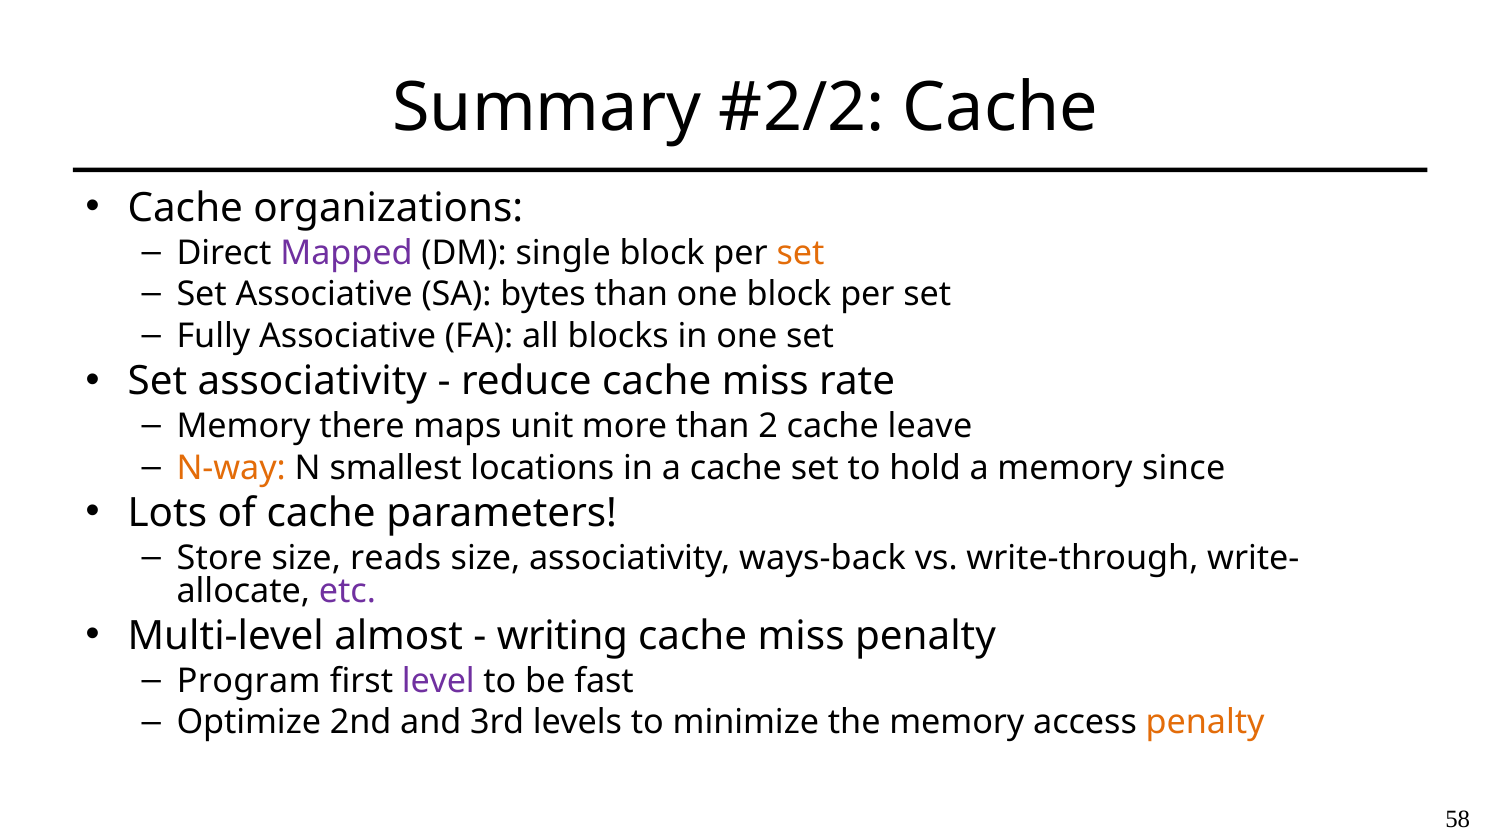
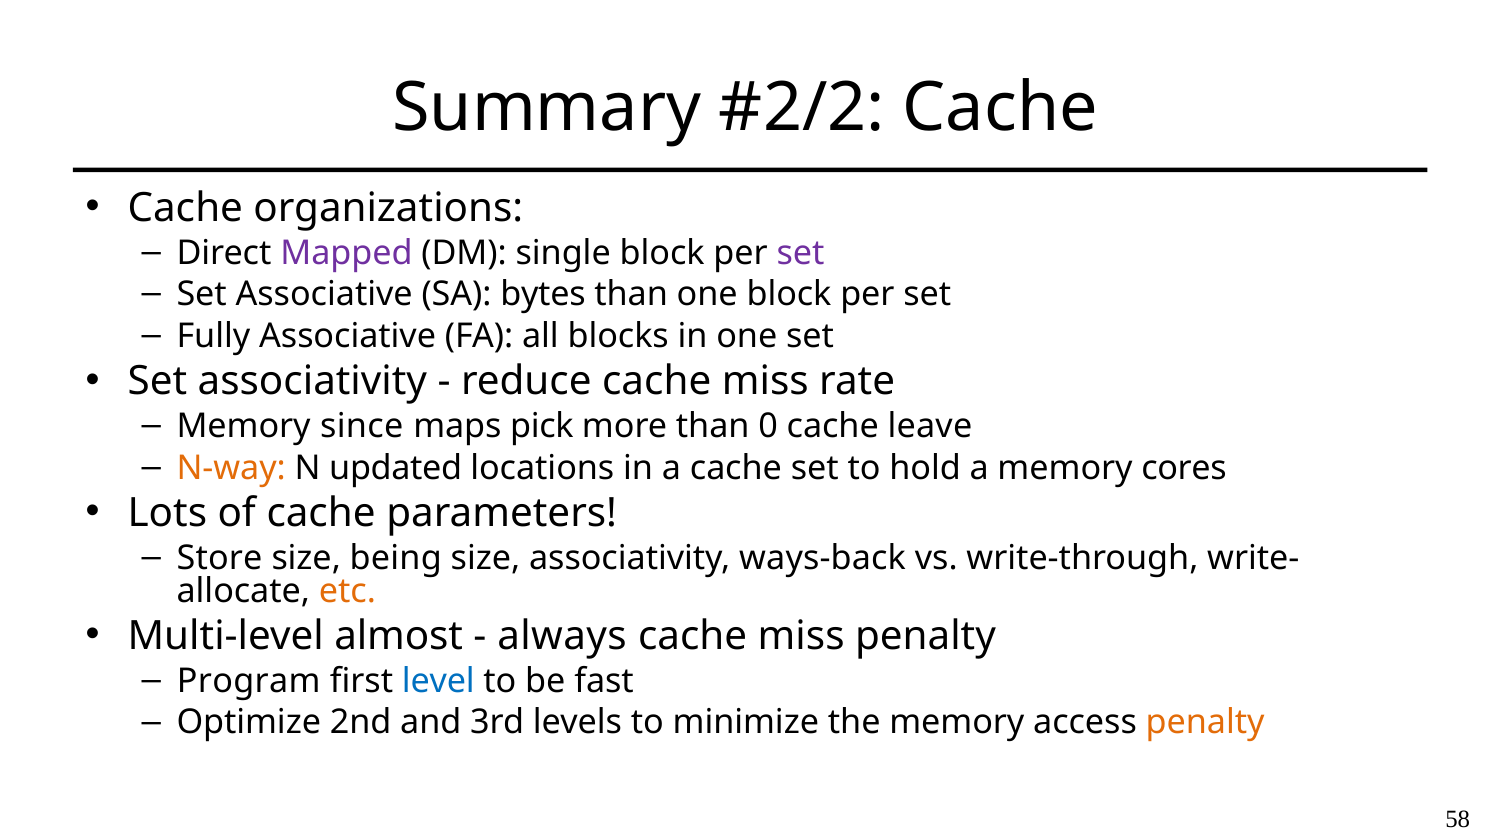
set colour: orange -> purple (800, 253)
there: there -> since (362, 426)
unit: unit -> pick (542, 426)
2: 2 -> 0 (768, 426)
smallest: smallest -> updated (396, 468)
since: since -> cores (1184, 468)
reads: reads -> being (396, 558)
etc colour: purple -> orange (347, 591)
writing: writing -> always (562, 636)
level colour: purple -> blue (438, 681)
